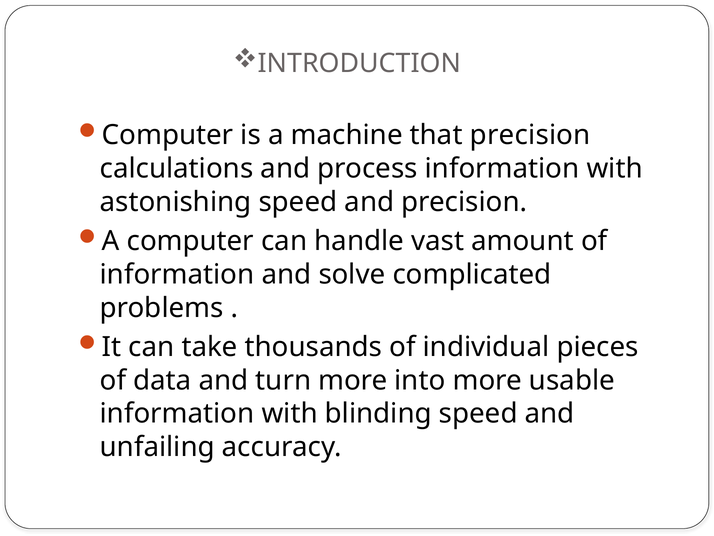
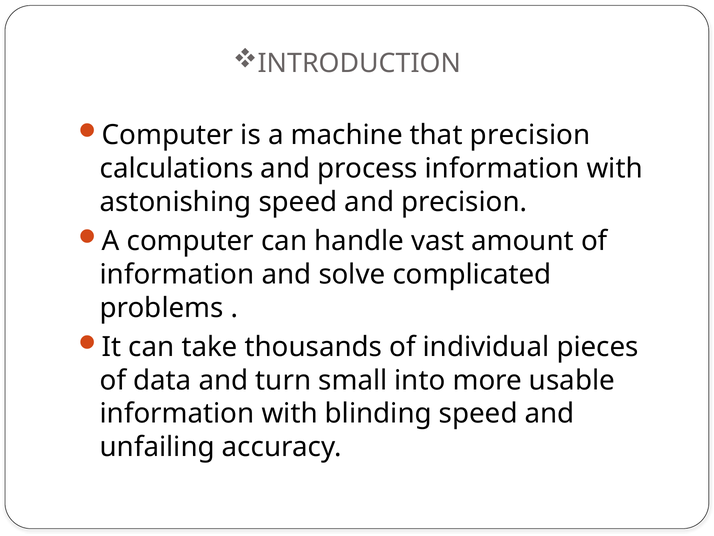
turn more: more -> small (353, 380)
